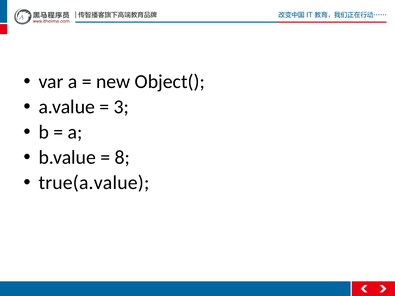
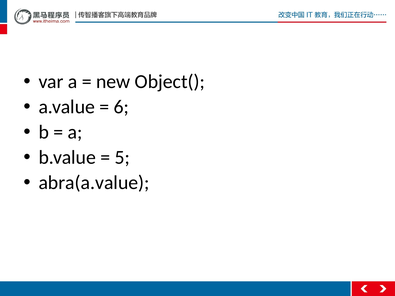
3: 3 -> 6 (121, 107)
8: 8 -> 5 (122, 158)
true(a.value: true(a.value -> abra(a.value (94, 183)
